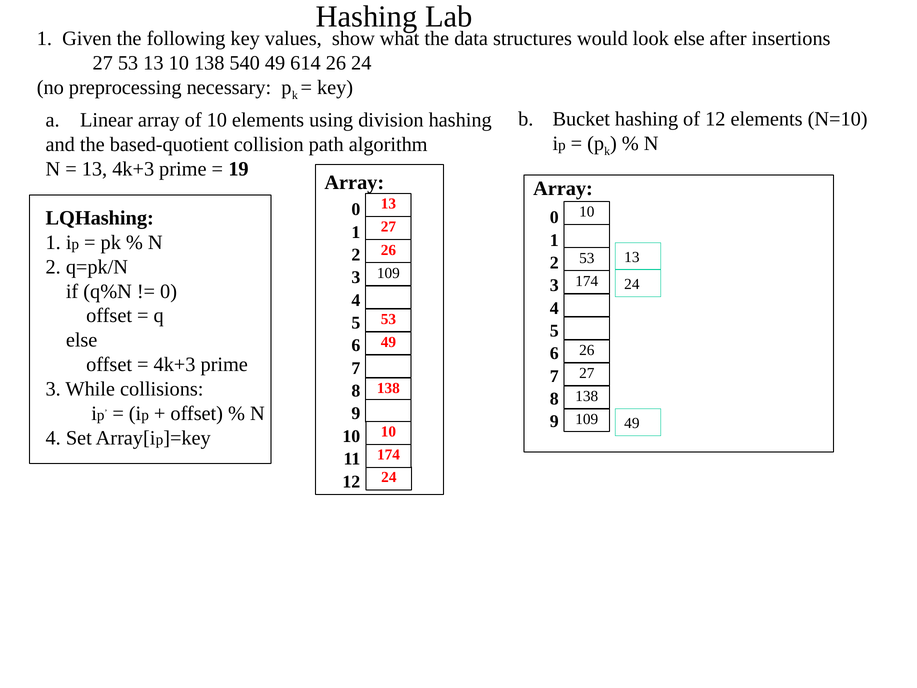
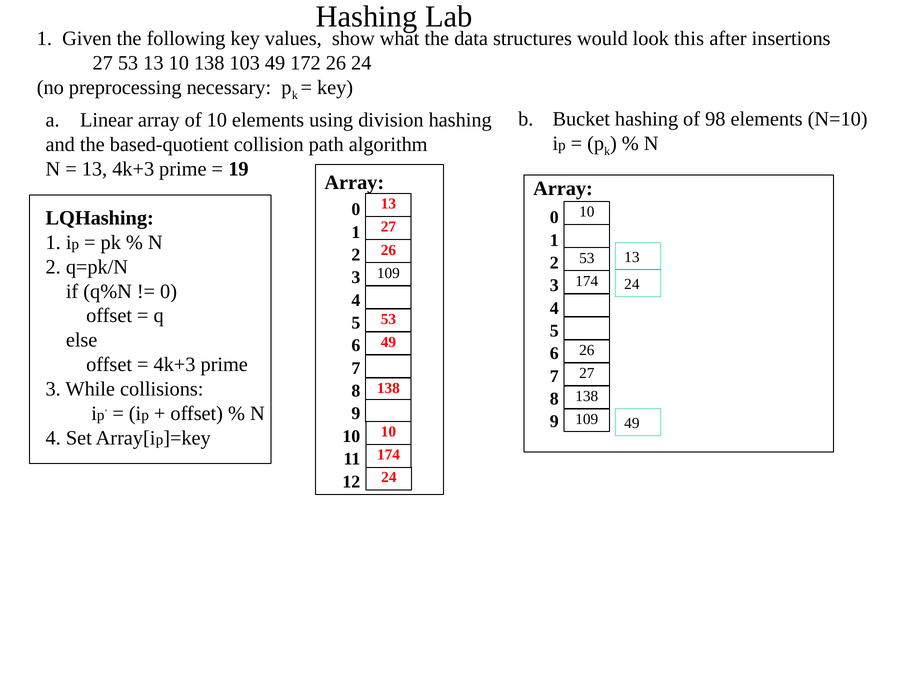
look else: else -> this (689, 39)
540: 540 -> 103 (245, 63)
614: 614 -> 172 (305, 63)
of 12: 12 -> 98 (715, 119)
